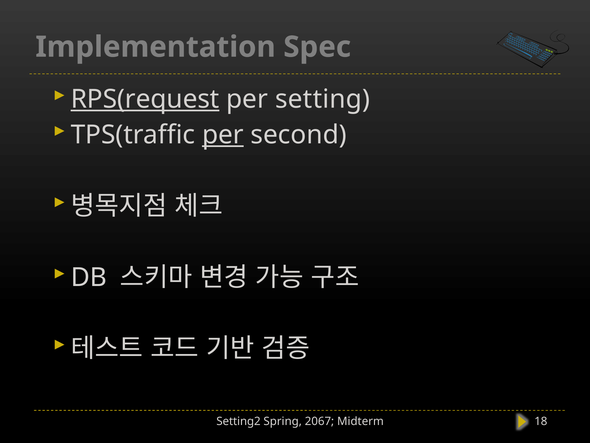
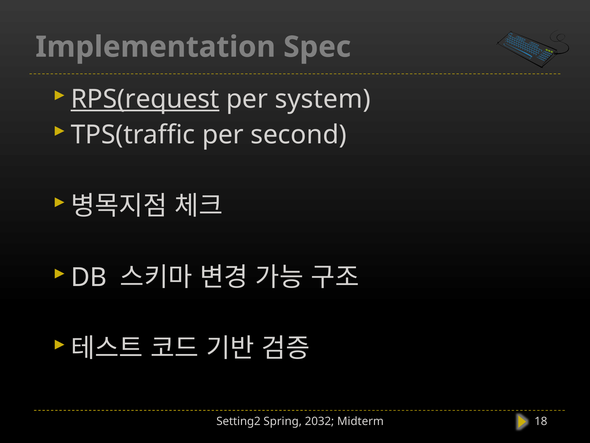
setting: setting -> system (323, 99)
per underline: present -> none (223, 135)
2067: 2067 -> 2032 (319, 421)
